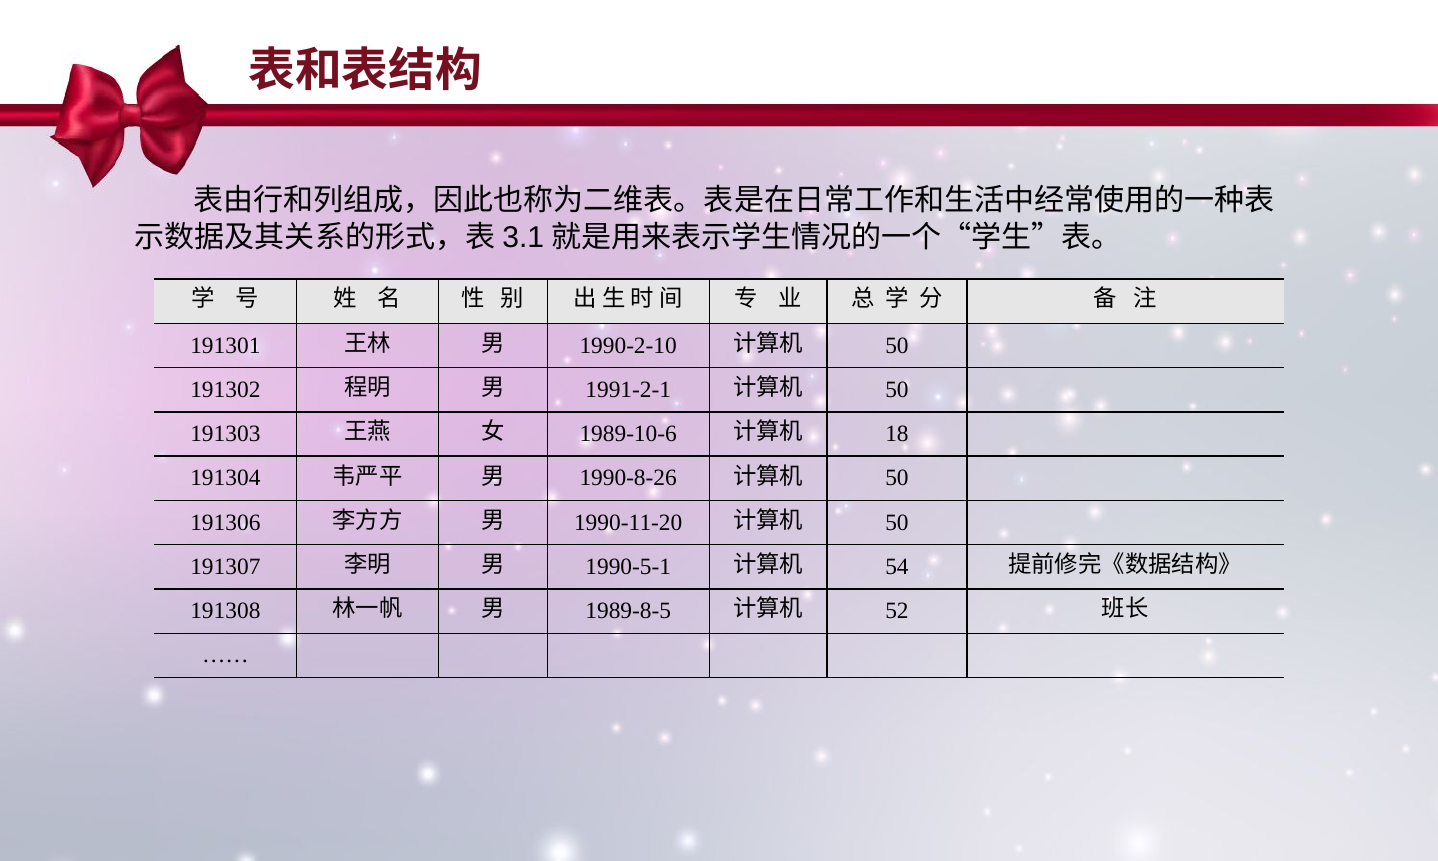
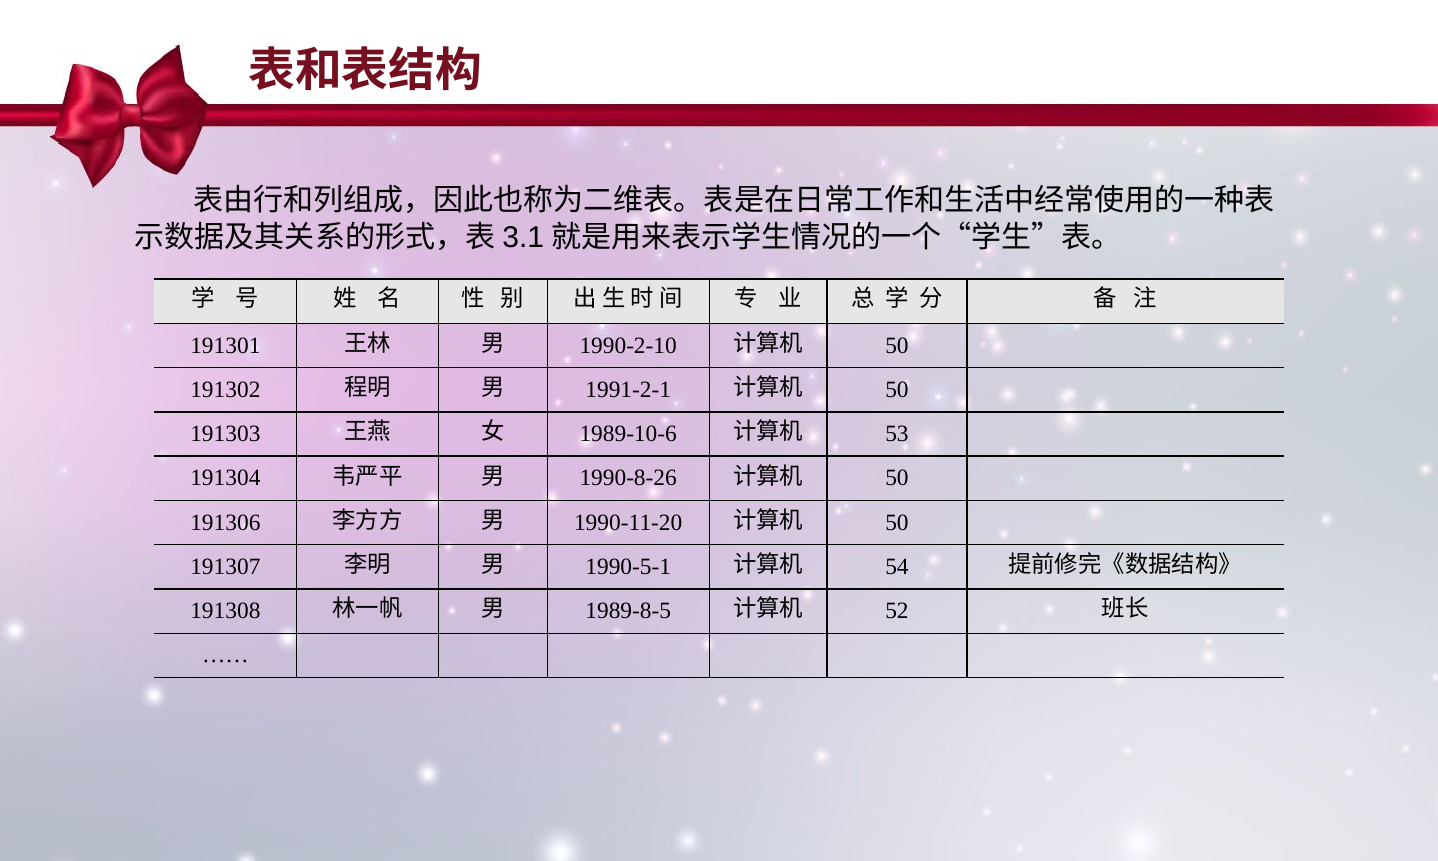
18: 18 -> 53 (897, 434)
